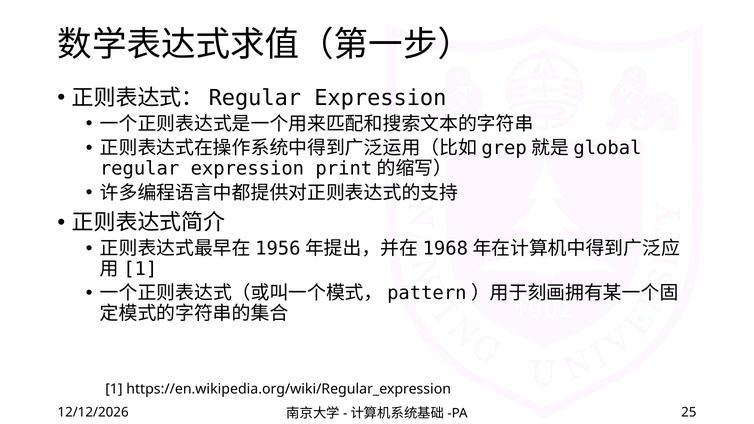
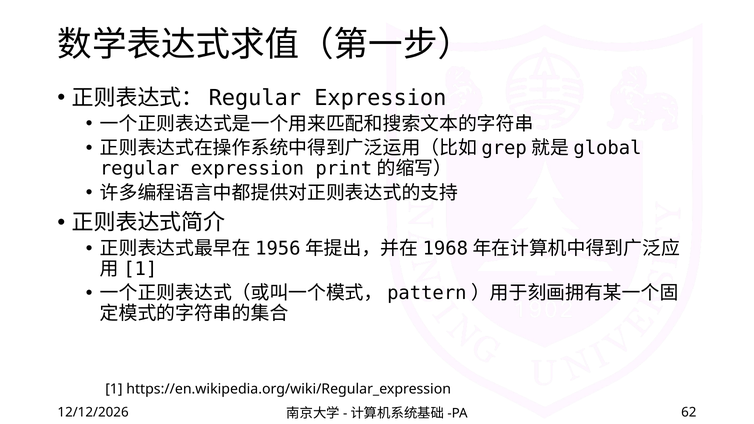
25: 25 -> 62 (689, 412)
